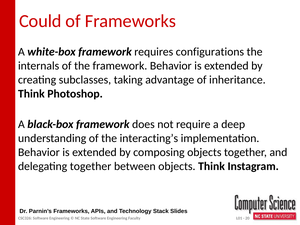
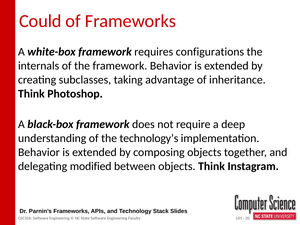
interacting’s: interacting’s -> technology’s (149, 138)
delegating together: together -> modified (91, 166)
